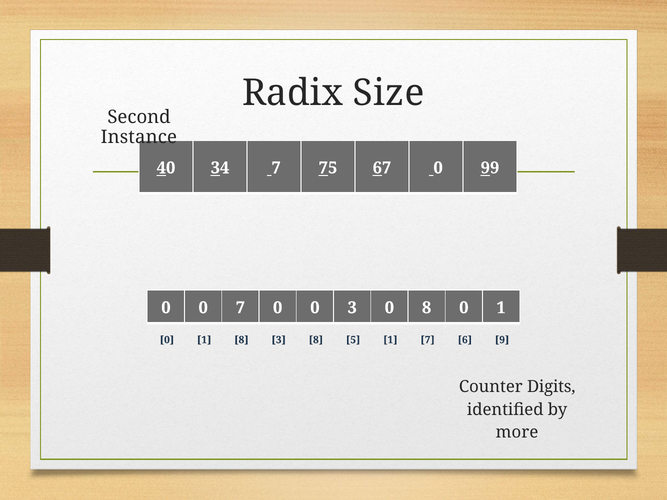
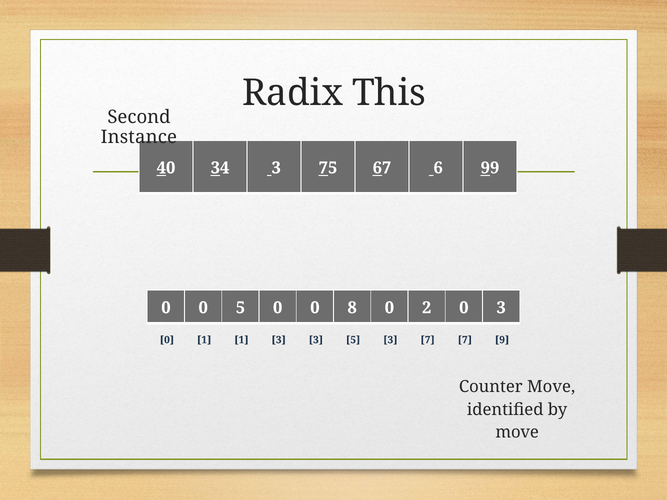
Size: Size -> This (389, 93)
34 7: 7 -> 3 (276, 168)
67 0: 0 -> 6 (438, 168)
0 7: 7 -> 5 (240, 308)
0 3: 3 -> 8 (352, 308)
0 8: 8 -> 2 (427, 308)
1: 1 -> 3 (501, 308)
1 8: 8 -> 1 (241, 340)
3 8: 8 -> 3 (316, 340)
5 1: 1 -> 3 (390, 340)
7 6: 6 -> 7 (465, 340)
Counter Digits: Digits -> Move (551, 387)
more: more -> move (517, 433)
